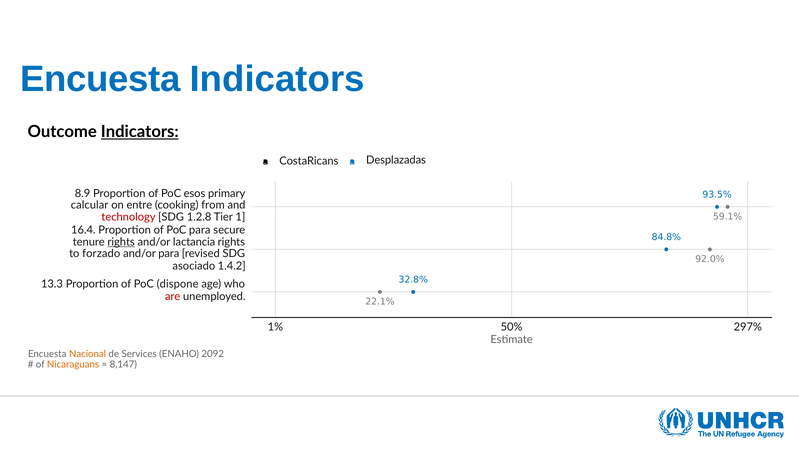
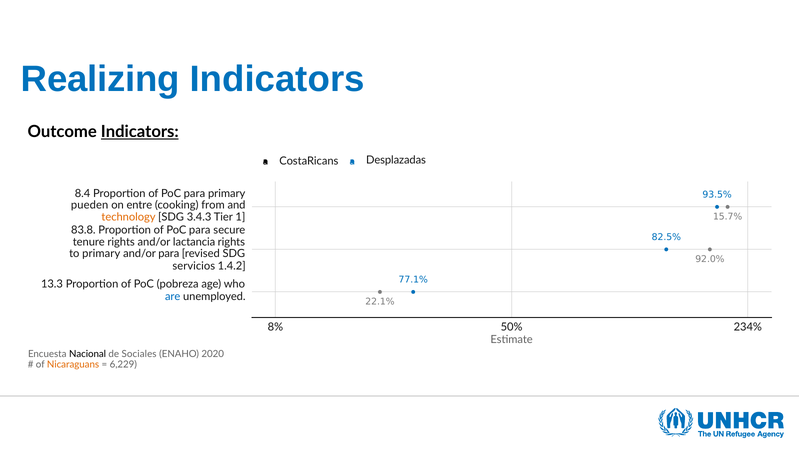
Encuesta: Encuesta -> Realizing (100, 79)
8.9: 8.9 -> 8.4 (83, 193)
esos: esos -> para (194, 193)
calcular: calcular -> pueden (90, 205)
59.1%: 59.1% -> 15.7% (728, 216)
technology colour: red -> orange (129, 217)
1.2.8: 1.2.8 -> 3.4.3 (199, 217)
16.4: 16.4 -> 83.8 (83, 230)
84.8%: 84.8% -> 82.5% (666, 237)
rights underline: present -> none (121, 242)
to forzado: forzado -> primary (101, 253)
asociado: asociado -> servicios (194, 266)
32.8%: 32.8% -> 77.1% (413, 279)
dispone: dispone -> pobreza (178, 284)
are colour: red -> blue (173, 296)
1%: 1% -> 8% (275, 326)
297%: 297% -> 234% (748, 326)
Nacional colour: orange -> black (88, 354)
Services: Services -> Sociales (139, 354)
2092: 2092 -> 2020 (213, 354)
8,147: 8,147 -> 6,229 (123, 364)
